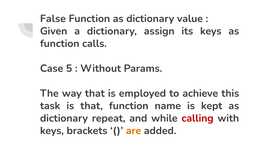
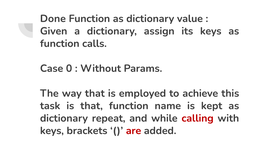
False: False -> Done (53, 19)
5: 5 -> 0 (69, 68)
are colour: orange -> red (134, 130)
